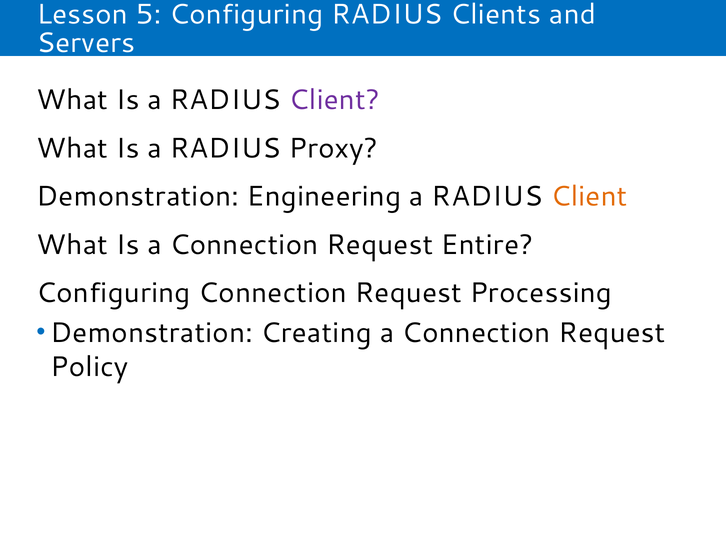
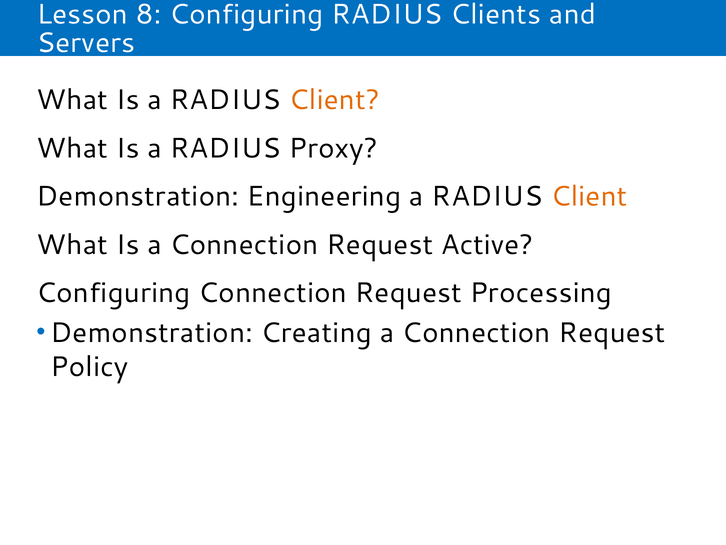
5: 5 -> 8 (149, 14)
Client colour: purple -> orange (335, 100)
Entire: Entire -> Active (487, 245)
